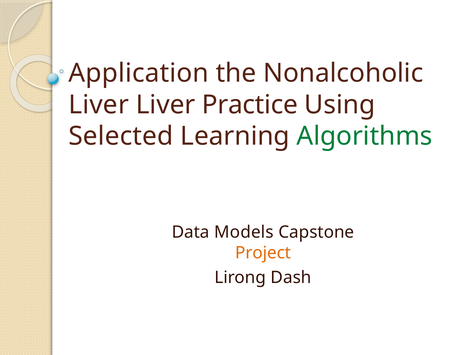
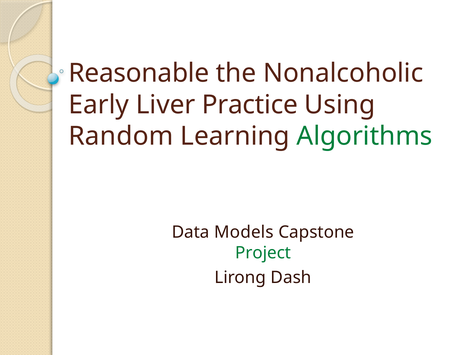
Application: Application -> Reasonable (139, 73)
Liver: Liver -> Early (99, 105)
Selected: Selected -> Random (121, 136)
Project colour: orange -> green (263, 253)
